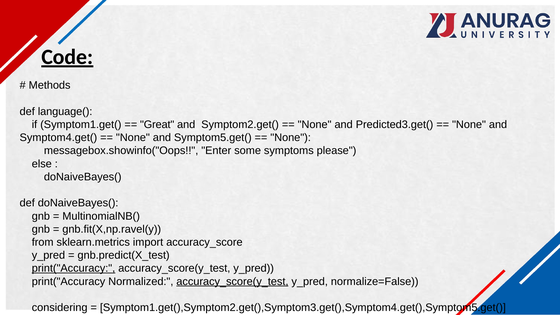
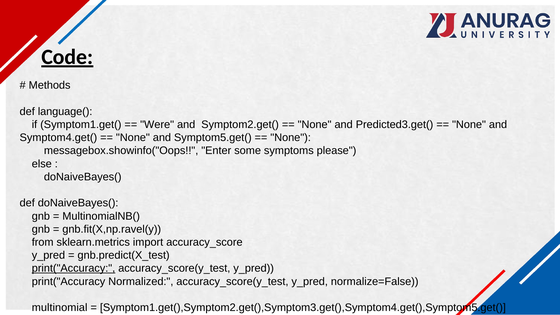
Great: Great -> Were (157, 125)
accuracy_score(y_test underline: present -> none (232, 281)
considering: considering -> multinomial (60, 308)
